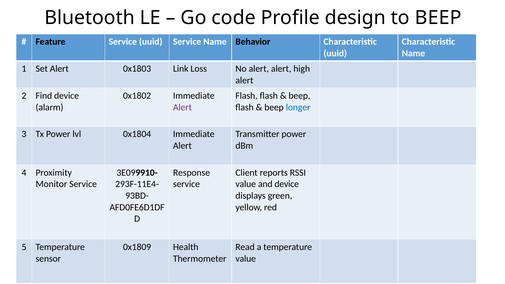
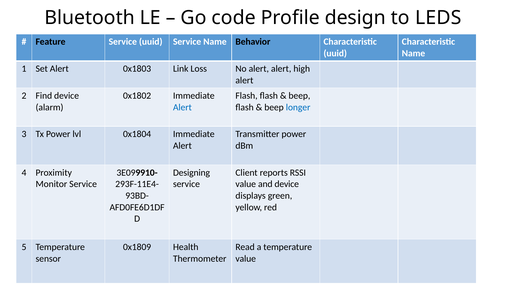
to BEEP: BEEP -> LEDS (438, 18)
Alert colour: purple -> blue (182, 107)
Response: Response -> Designing (192, 173)
